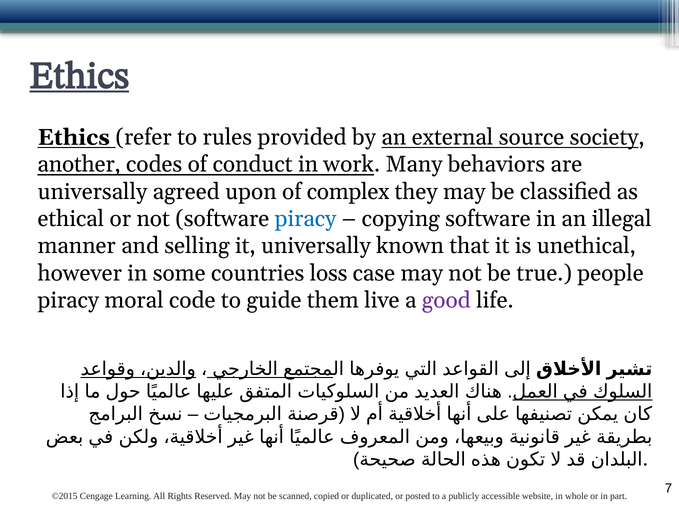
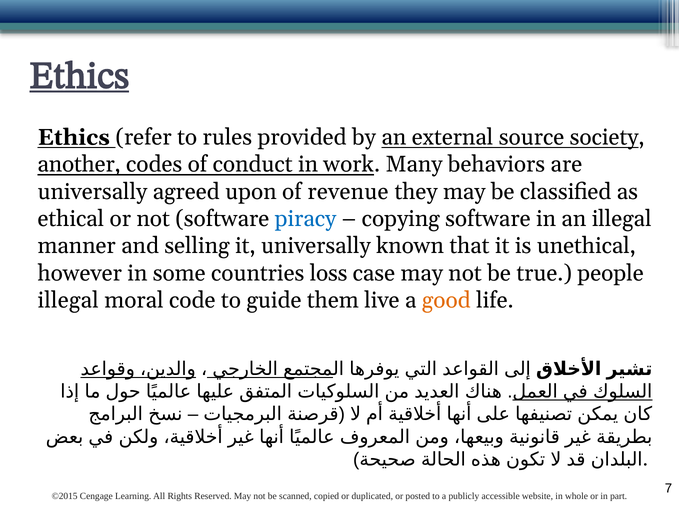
complex: complex -> revenue (348, 192)
piracy: piracy -> illegal (68, 300)
good colour: purple -> orange (446, 300)
